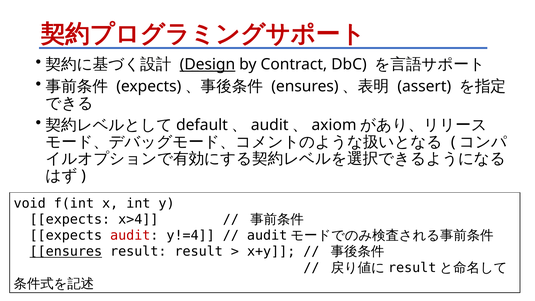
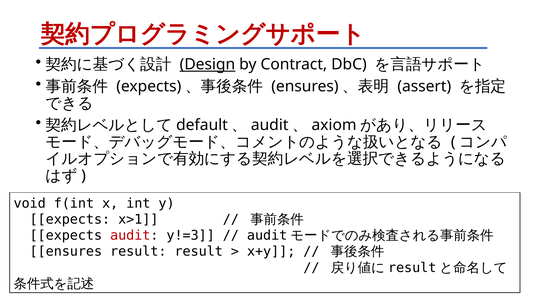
x>4: x>4 -> x>1 (138, 219)
y!=4: y!=4 -> y!=3 (191, 235)
ensures underline: present -> none (66, 252)
